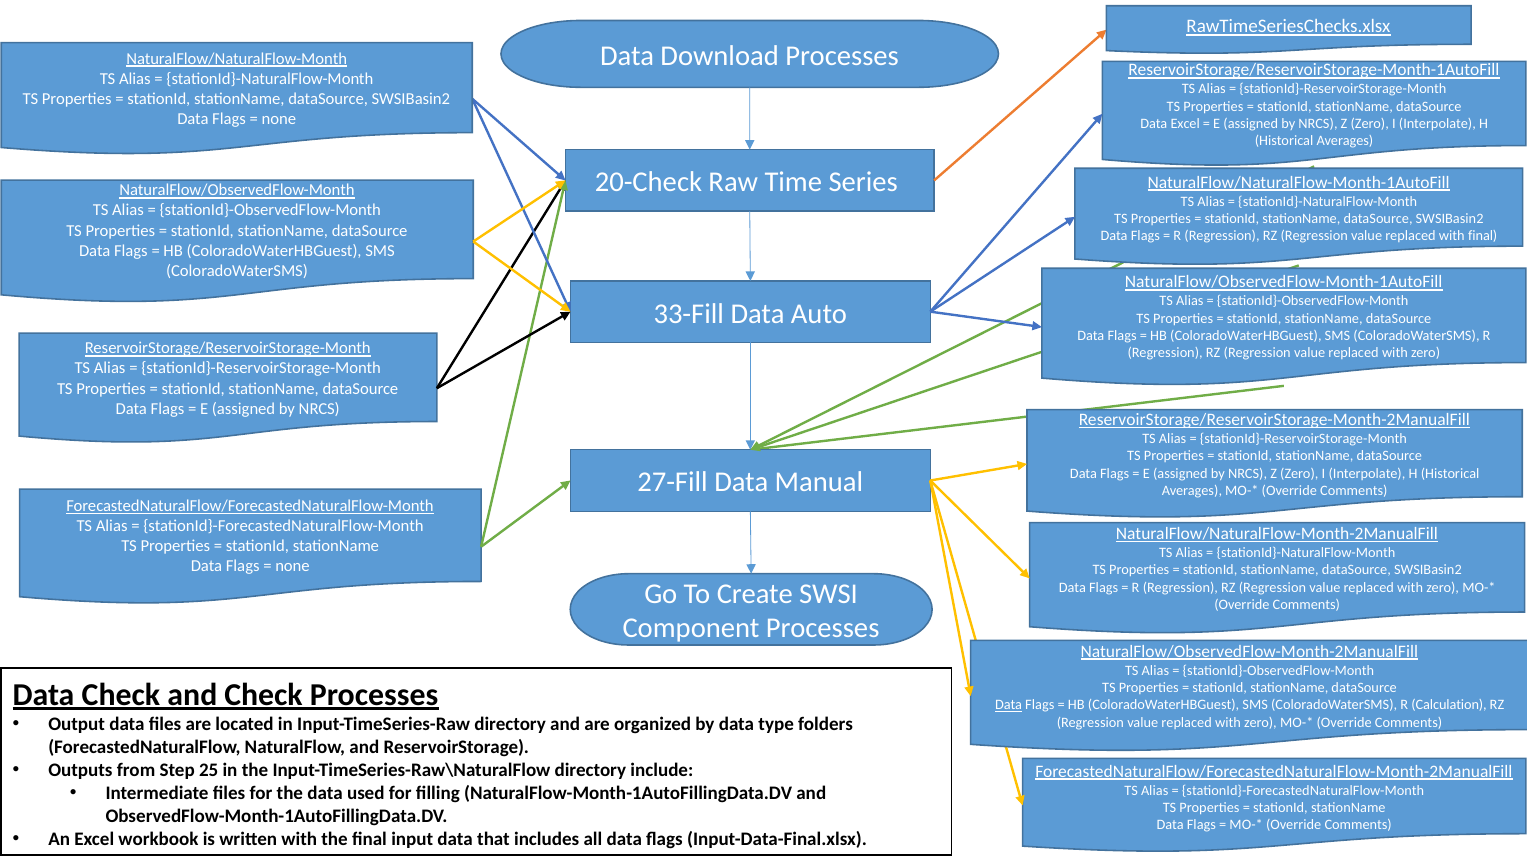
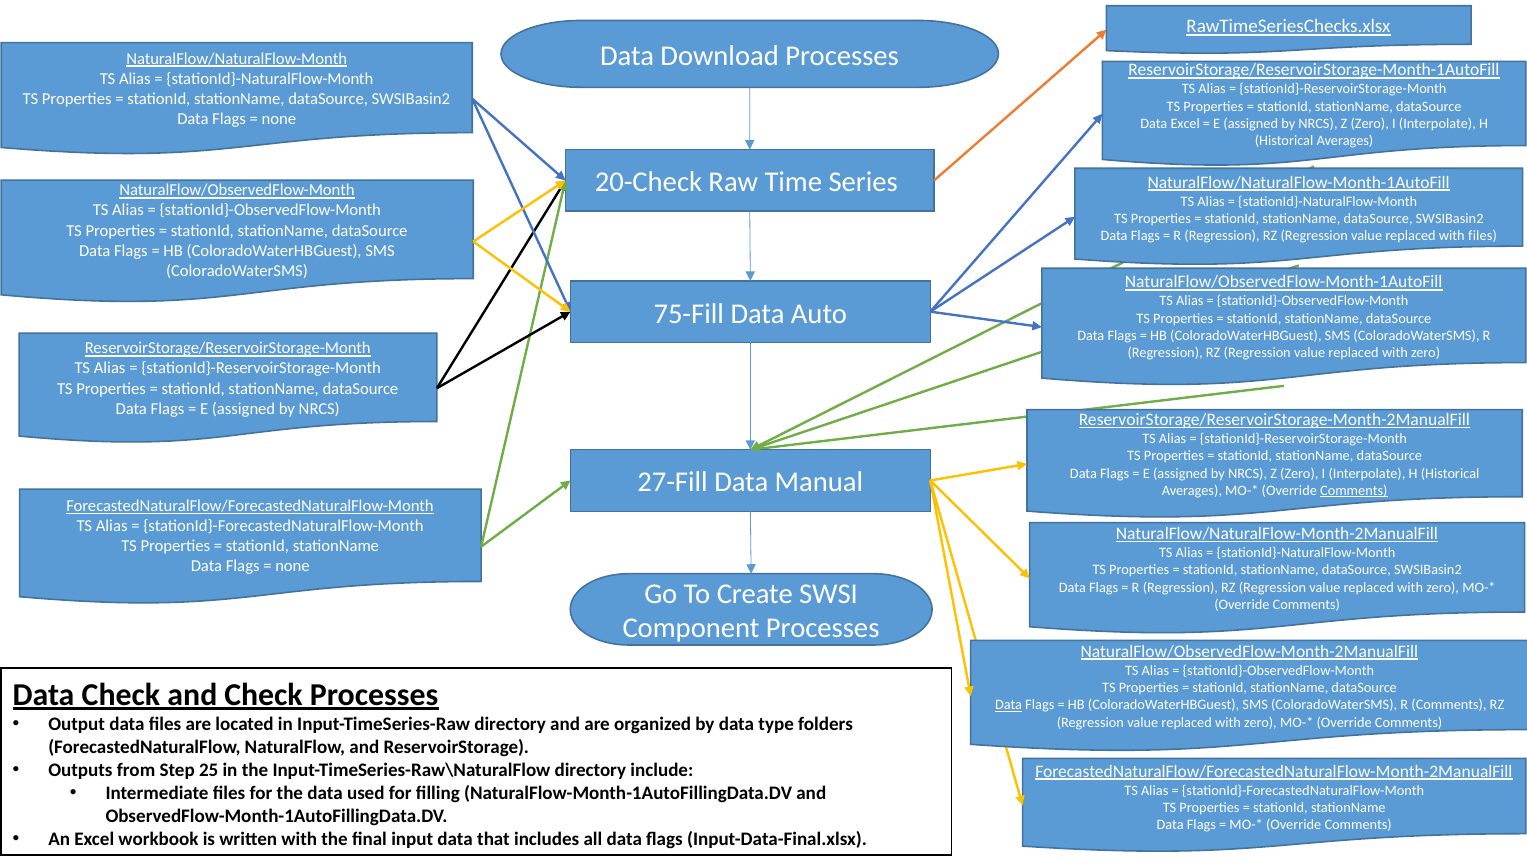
with final: final -> files (1483, 236)
33-Fill: 33-Fill -> 75-Fill (689, 314)
Comments underline: none -> present (1354, 490)
R Calculation: Calculation -> Comments (1449, 705)
